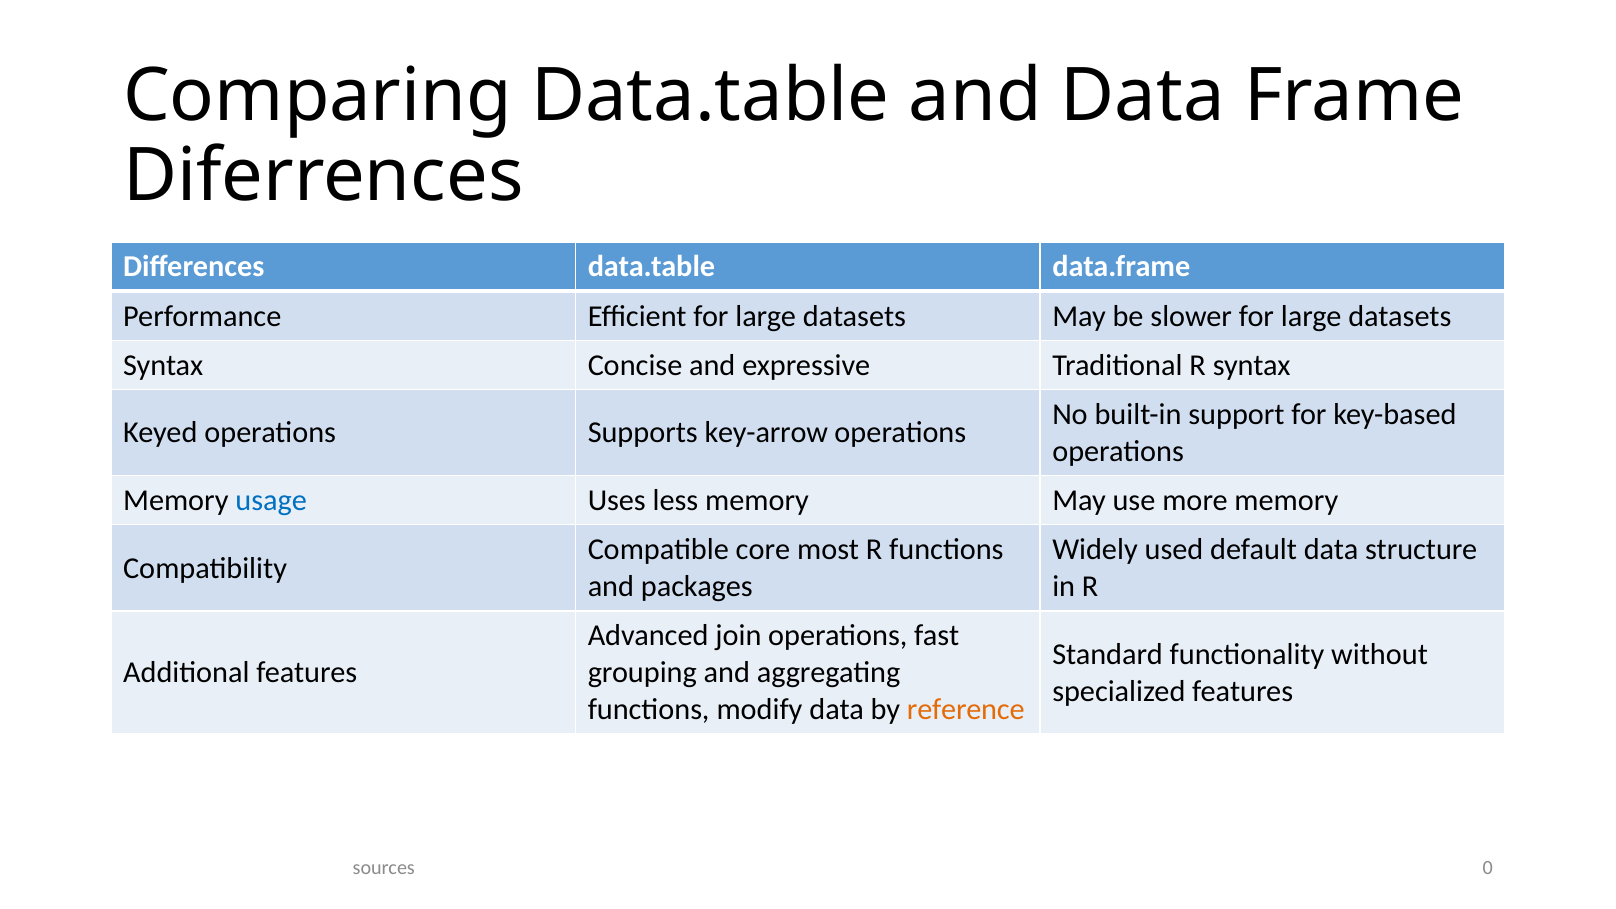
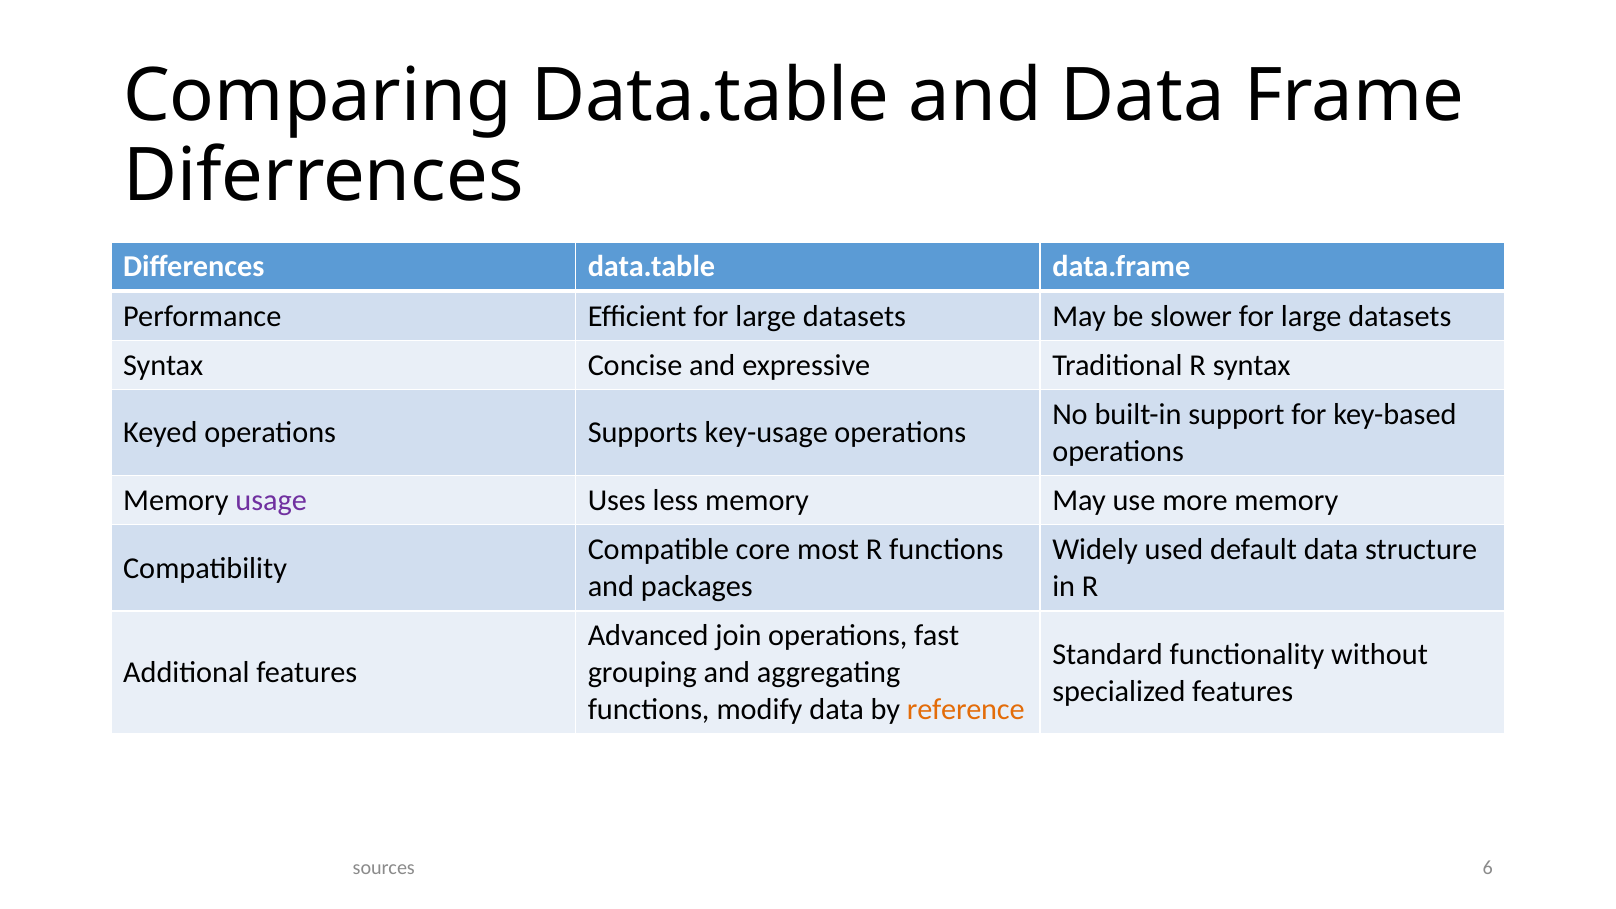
key-arrow: key-arrow -> key-usage (766, 433)
usage colour: blue -> purple (271, 500)
0: 0 -> 6 (1488, 868)
